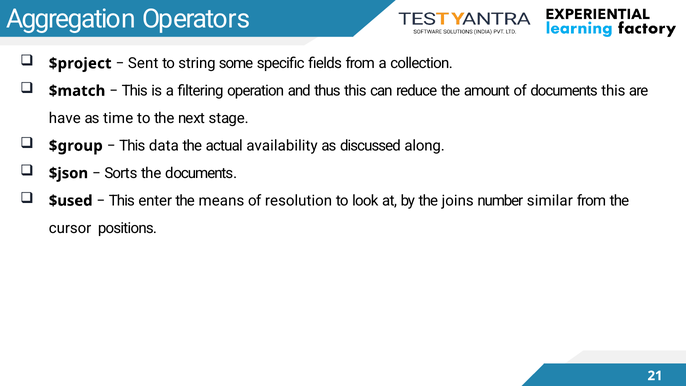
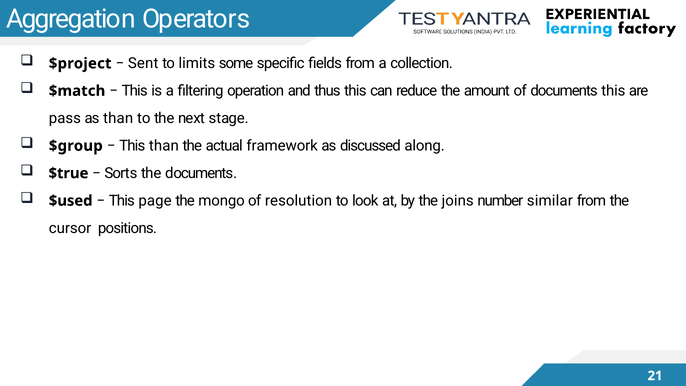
string: string -> limits (197, 63)
have: have -> pass (65, 118)
as time: time -> than (118, 118)
This data: data -> than (164, 146)
availability: availability -> framework (282, 146)
$json: $json -> $true (69, 173)
enter: enter -> page (155, 201)
means: means -> mongo (222, 201)
